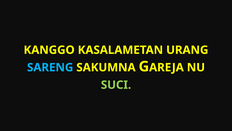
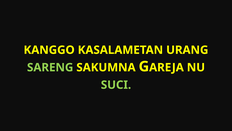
SARENG colour: light blue -> light green (50, 67)
